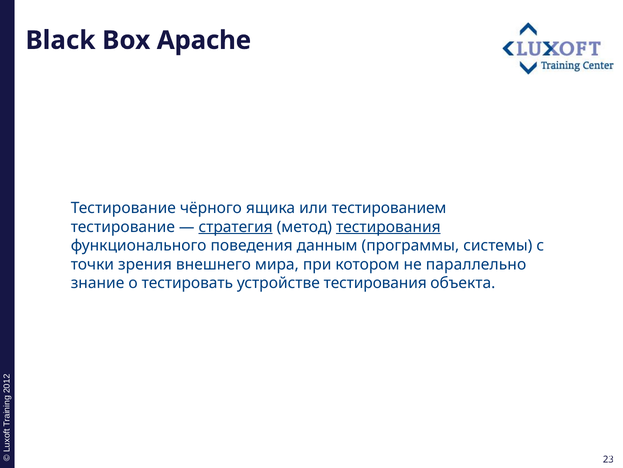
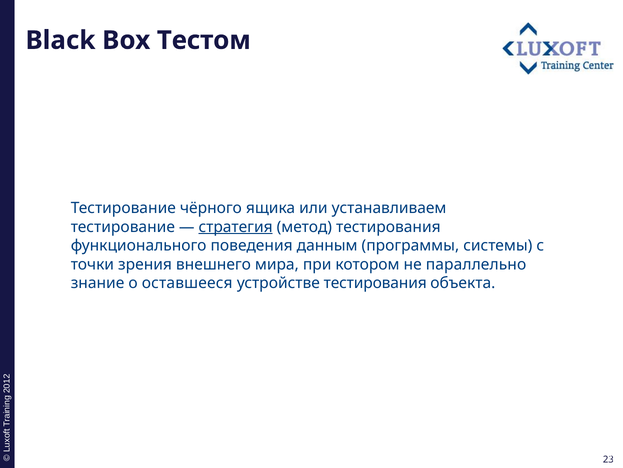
Apache: Apache -> Тестом (204, 40)
тестированием: тестированием -> устанавливаем (389, 208)
тестирования underline: present -> none (388, 227)
тестировать: тестировать -> оставшееся (187, 283)
